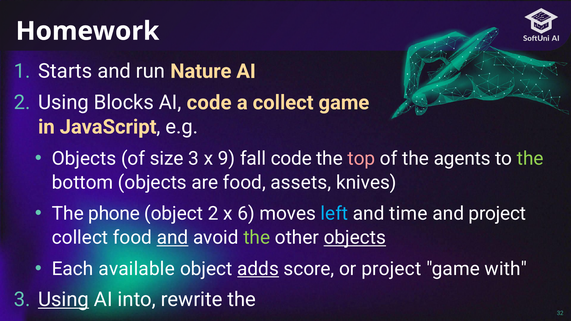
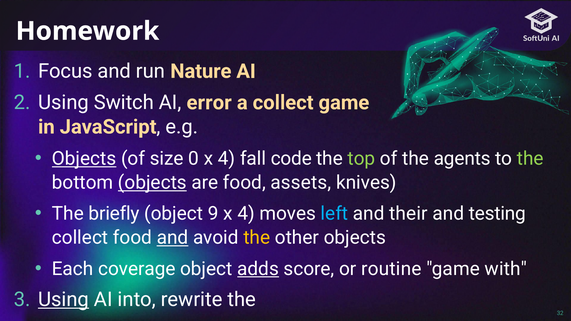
Starts: Starts -> Focus (65, 71)
Blocks: Blocks -> Switch (124, 103)
AI code: code -> error (209, 103)
Objects underline: none -> present (84, 159)
size 3: 3 -> 0 (194, 159)
9: 9 -> 4 (227, 159)
top colour: pink -> light green (361, 159)
objects underline: none -> present (152, 183)
phone: phone -> briefly (114, 214)
object 2: 2 -> 9 (213, 214)
6: 6 -> 4 (246, 214)
time: time -> their (408, 214)
and project: project -> testing (497, 214)
the colour: light green -> yellow (257, 238)
objects underline: present -> none (355, 238)
available: available -> coverage (137, 269)
or project: project -> routine (391, 269)
